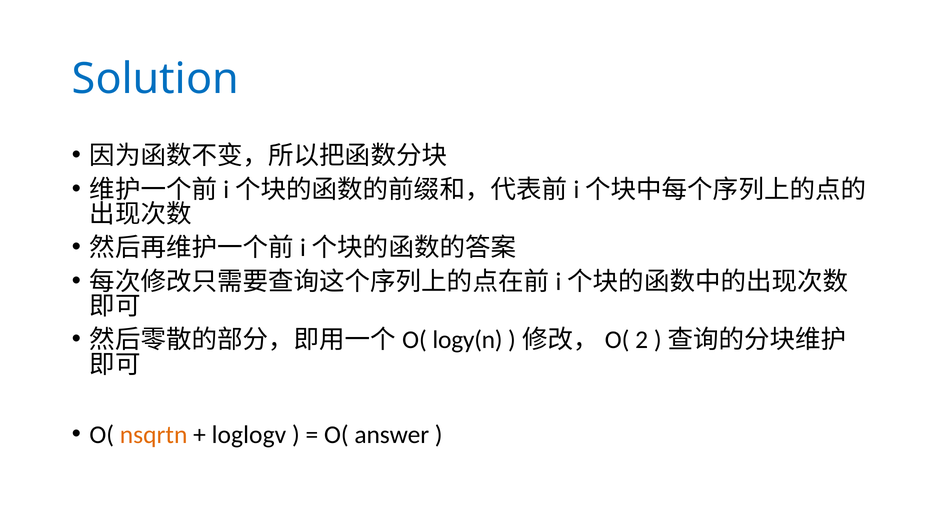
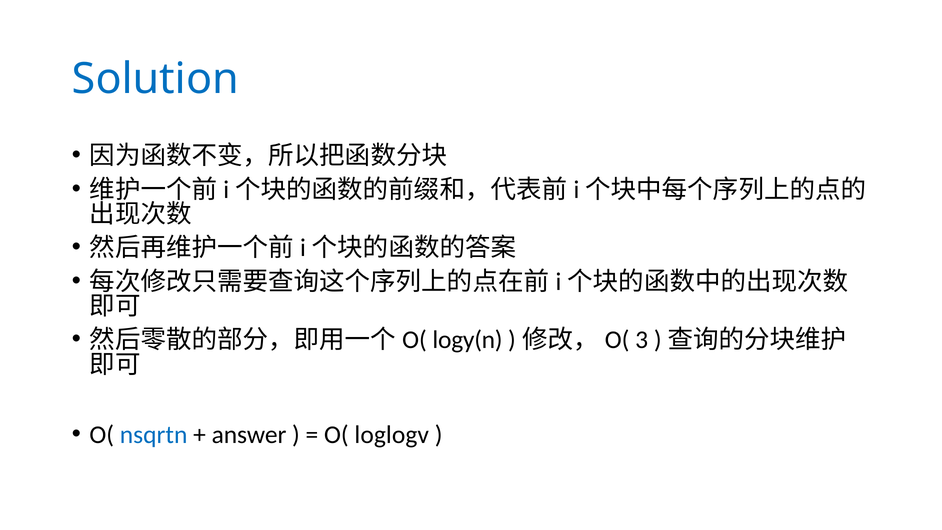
2: 2 -> 3 (642, 340)
nsqrtn colour: orange -> blue (154, 435)
loglogv: loglogv -> answer (249, 435)
answer: answer -> loglogv (392, 435)
